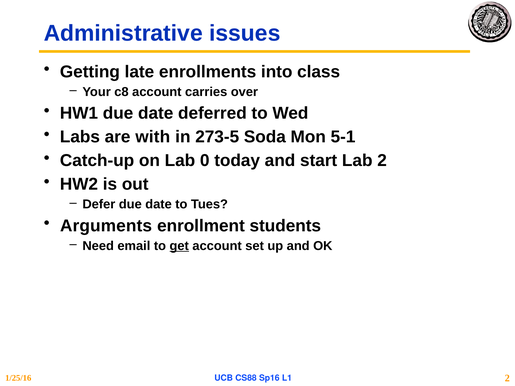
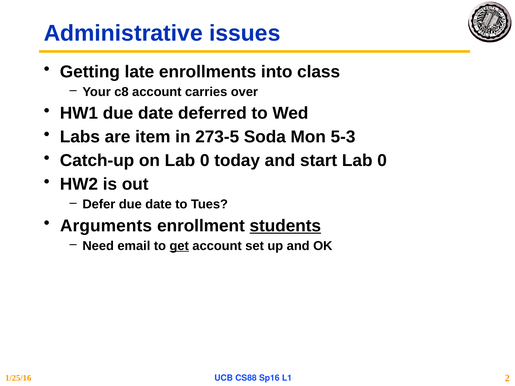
with: with -> item (153, 137)
5-1: 5-1 -> 5-3 (343, 137)
start Lab 2: 2 -> 0 (382, 161)
students underline: none -> present (285, 226)
